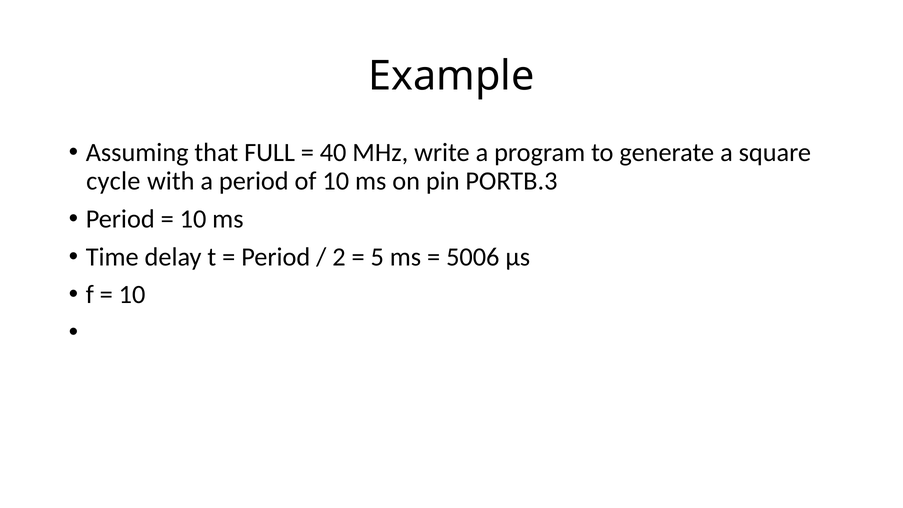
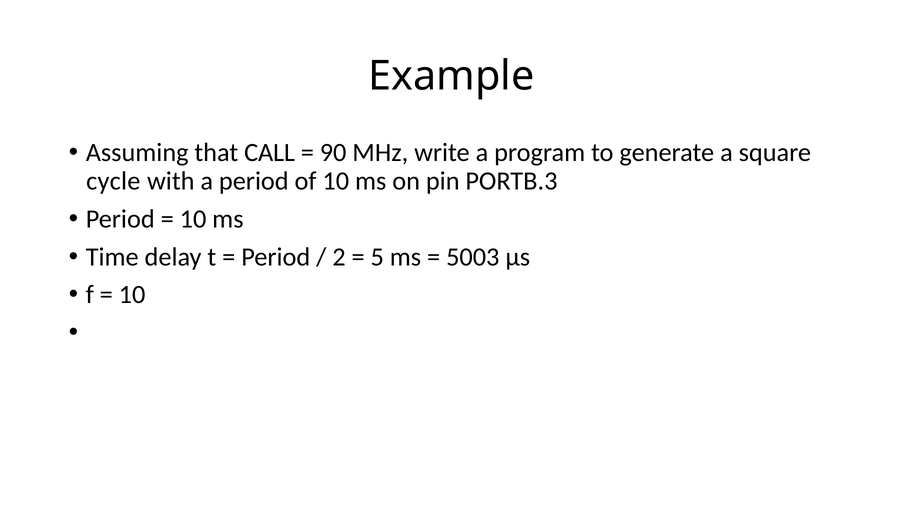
FULL: FULL -> CALL (270, 153)
40: 40 -> 90 (333, 153)
5006: 5006 -> 5003 (473, 257)
